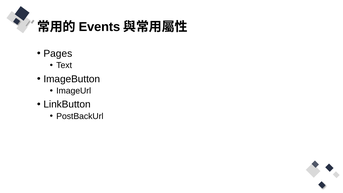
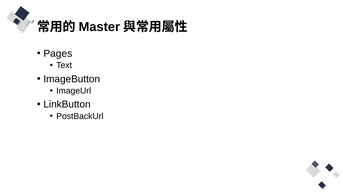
Events: Events -> Master (99, 27)
